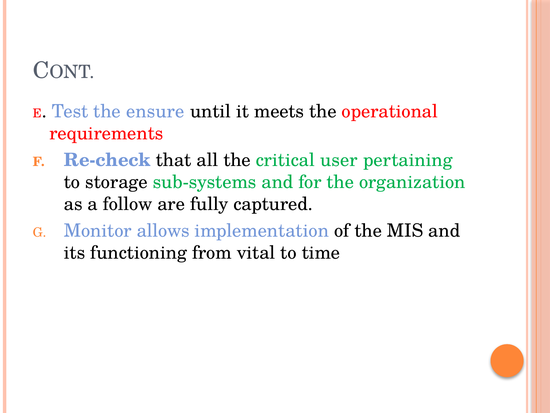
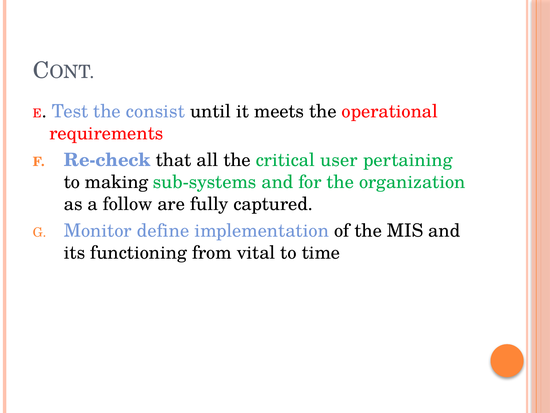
ensure: ensure -> consist (155, 111)
storage: storage -> making (117, 182)
allows: allows -> define (163, 230)
